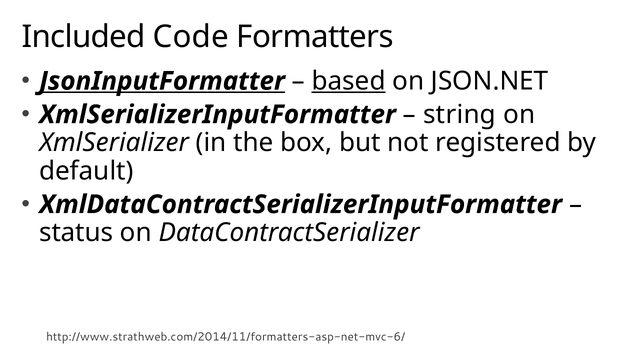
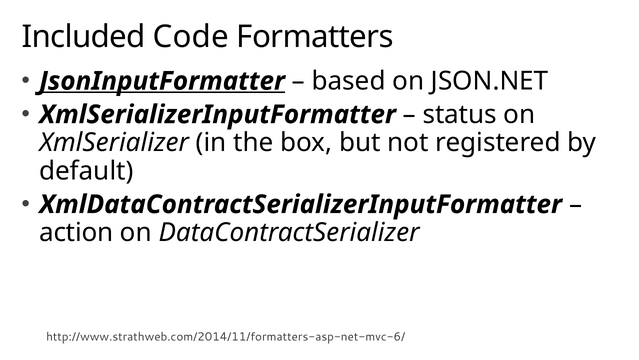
based underline: present -> none (349, 81)
string: string -> status (460, 114)
status: status -> action (76, 232)
